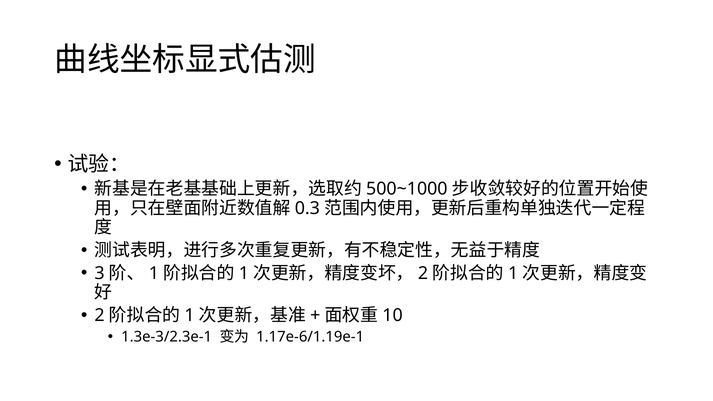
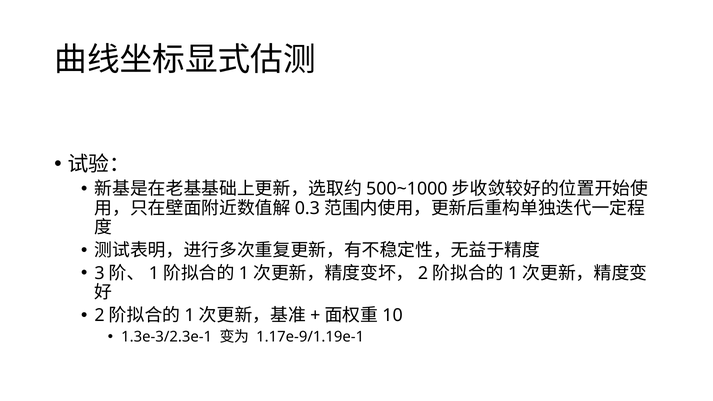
1.17e-6/1.19e-1: 1.17e-6/1.19e-1 -> 1.17e-9/1.19e-1 (310, 337)
